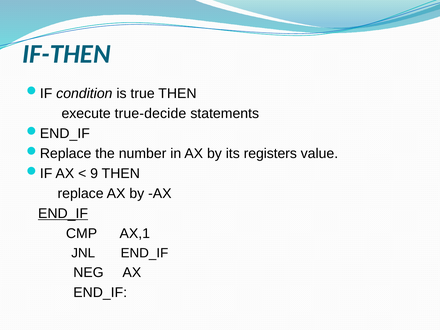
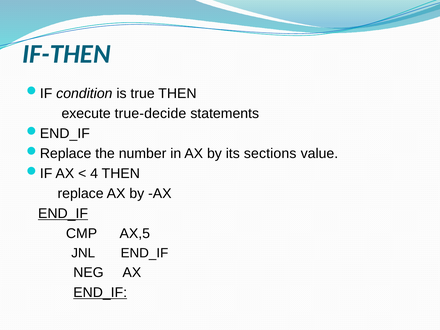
registers: registers -> sections (270, 153)
9: 9 -> 4 (94, 174)
AX,1: AX,1 -> AX,5 (135, 234)
END_IF underline: none -> present (100, 293)
